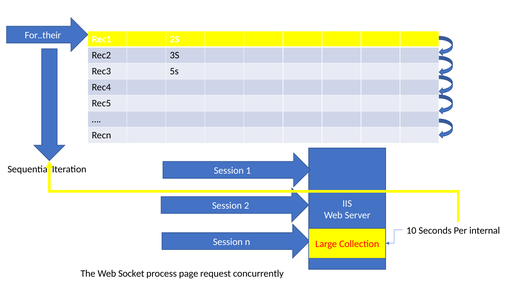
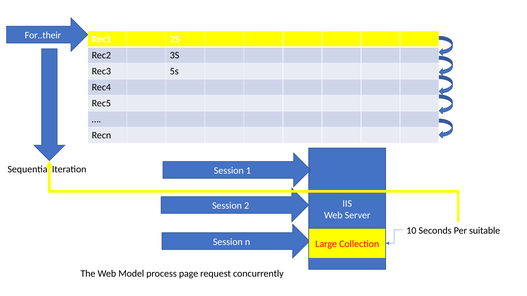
internal: internal -> suitable (485, 231)
Socket: Socket -> Model (131, 274)
